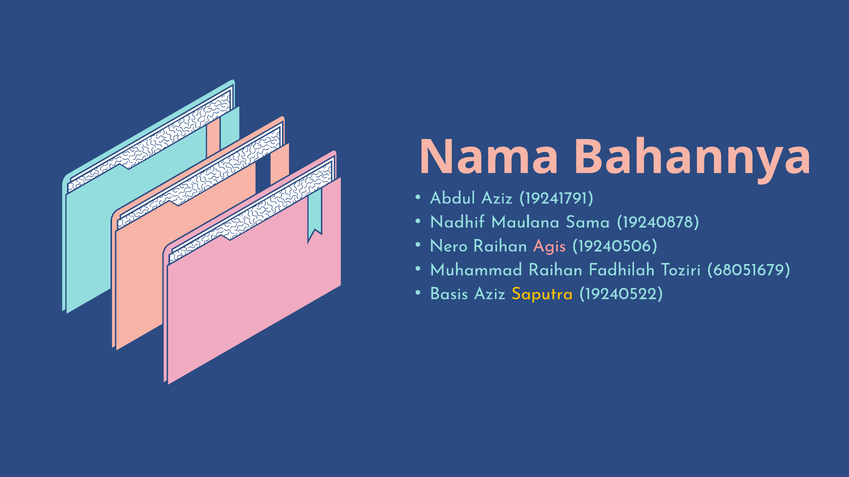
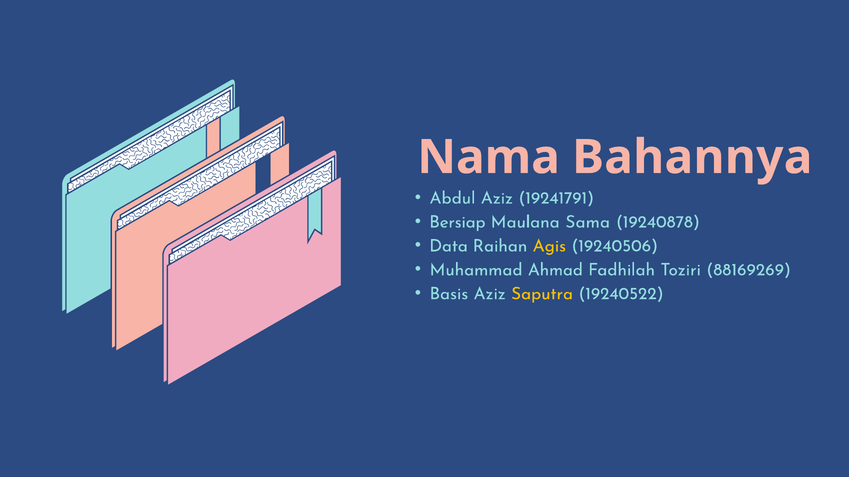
Nadhif: Nadhif -> Bersiap (457, 222)
Nero: Nero -> Data (449, 246)
Agis colour: pink -> yellow (549, 246)
Muhammad Raihan: Raihan -> Ahmad (555, 270)
68051679: 68051679 -> 88169269 (749, 270)
